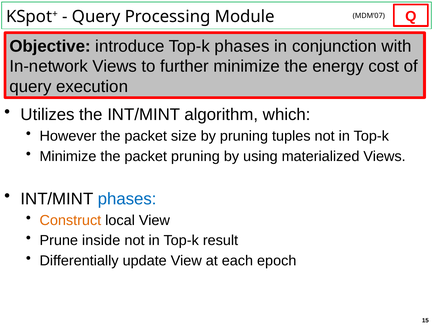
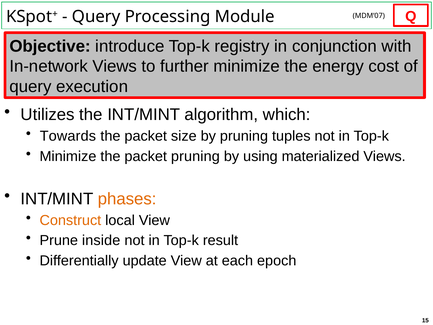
Top-k phases: phases -> registry (242, 46)
However: However -> Towards (68, 136)
phases colour: blue -> orange (127, 199)
